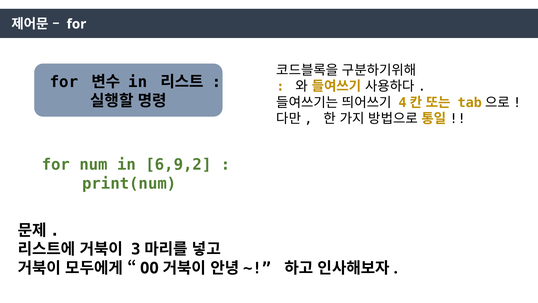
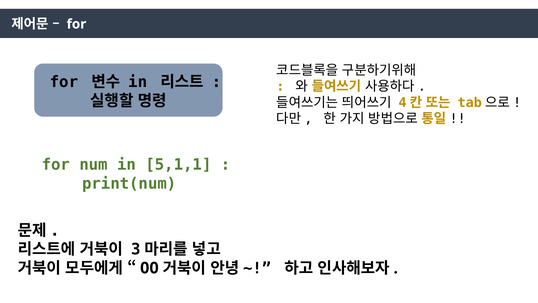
6,9,2: 6,9,2 -> 5,1,1 (178, 165)
